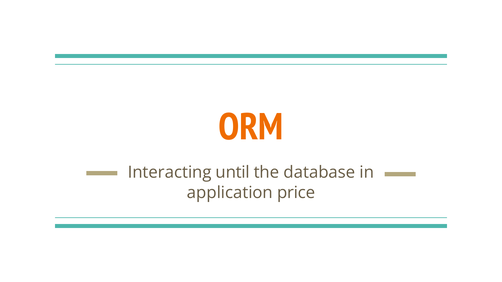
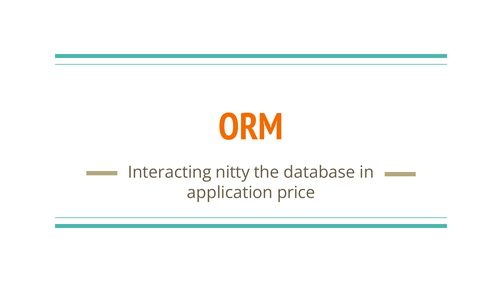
until: until -> nitty (233, 173)
